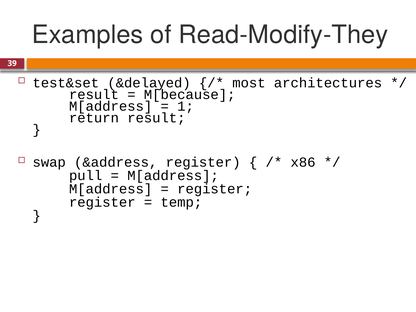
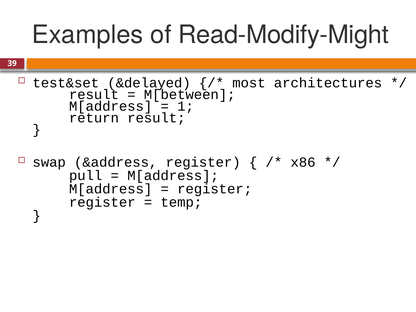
Read-Modify-They: Read-Modify-They -> Read-Modify-Might (284, 35)
M[because: M[because -> M[between (190, 95)
